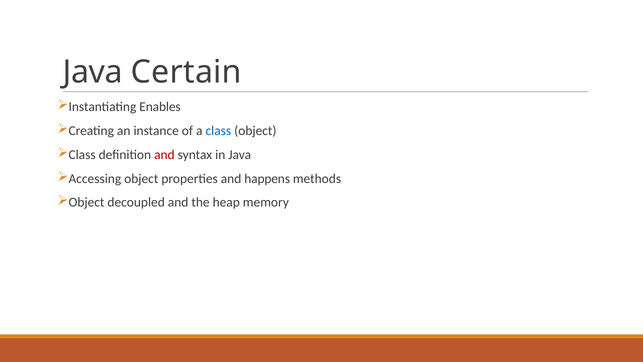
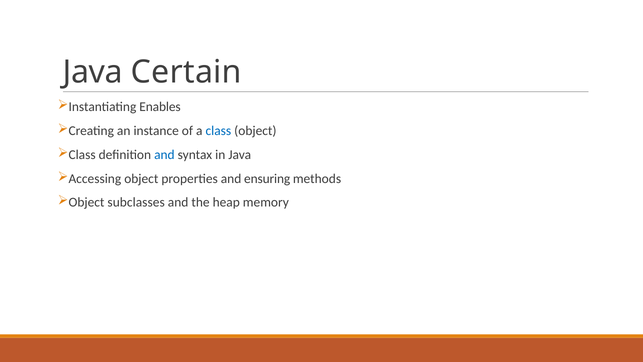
and colour: red -> blue (164, 155)
happens: happens -> ensuring (267, 178)
decoupled: decoupled -> subclasses (136, 202)
